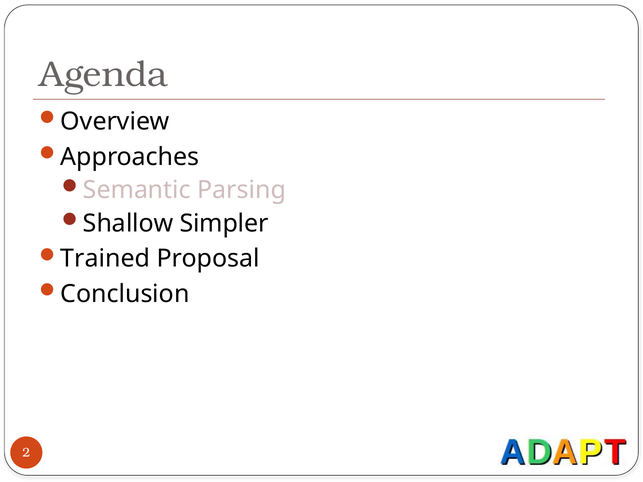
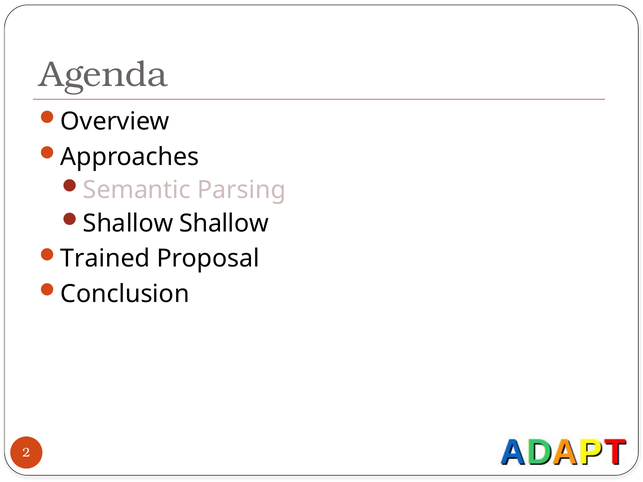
Shallow Simpler: Simpler -> Shallow (224, 224)
